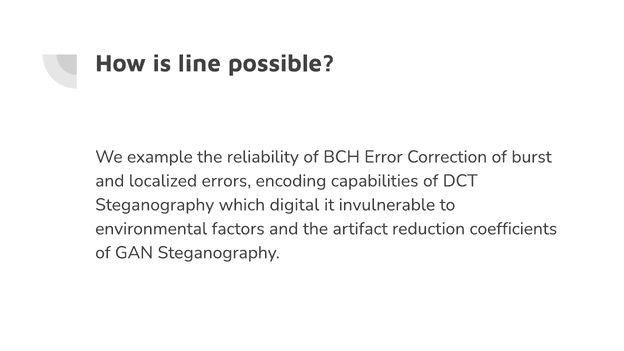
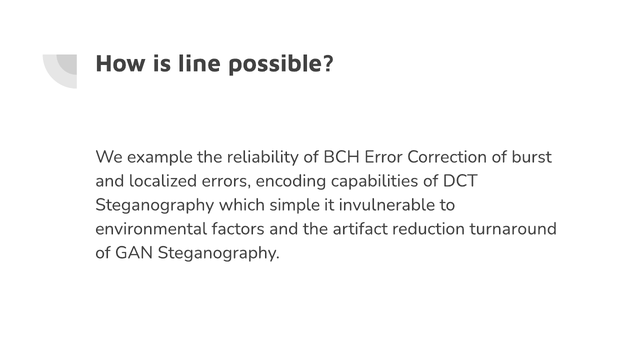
digital: digital -> simple (295, 205)
coefficients: coefficients -> turnaround (513, 229)
